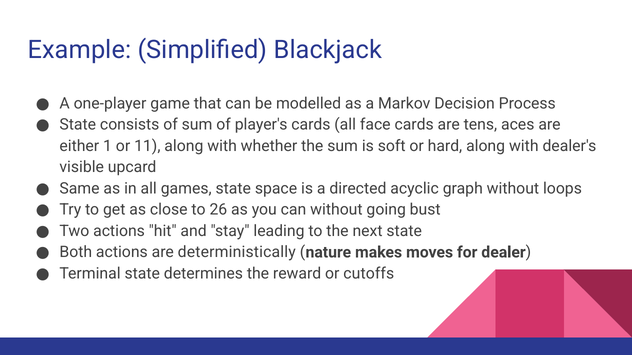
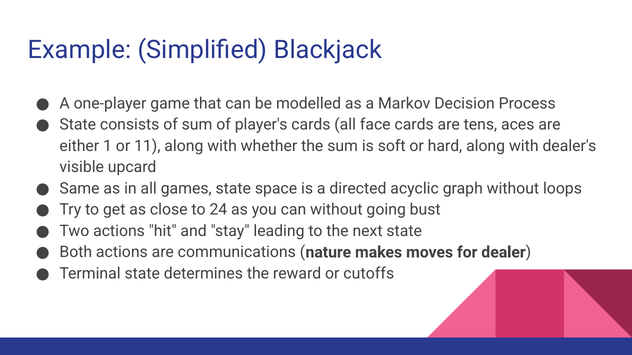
26: 26 -> 24 (218, 210)
deterministically: deterministically -> communications (237, 253)
